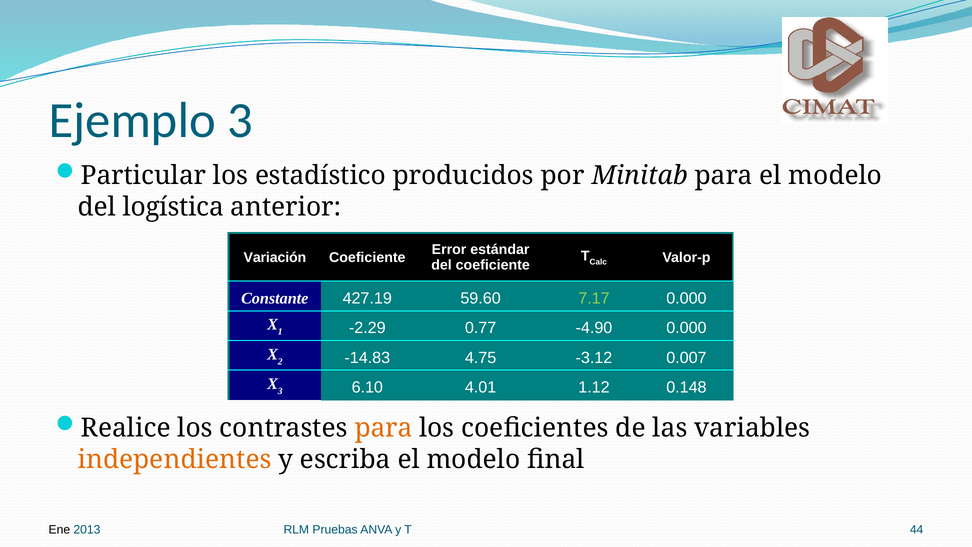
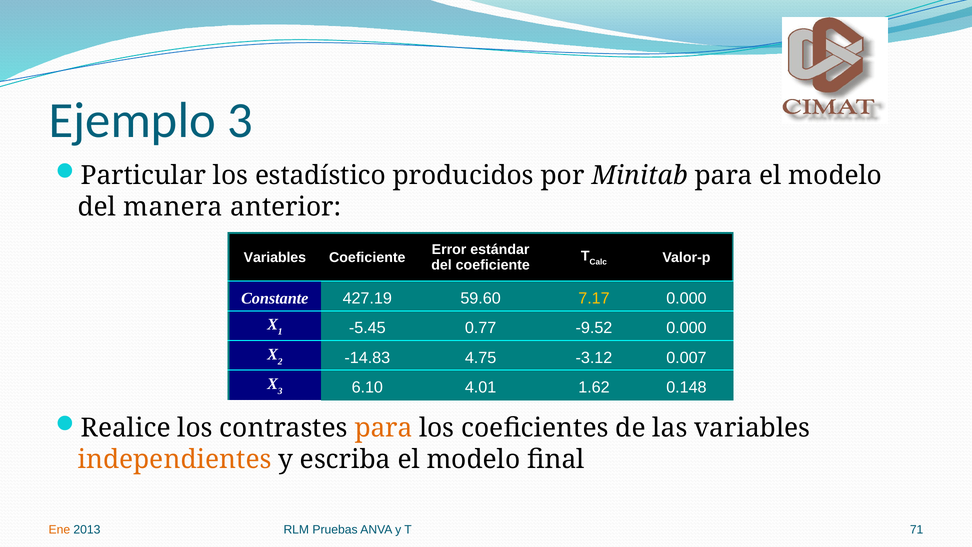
logística: logística -> manera (173, 207)
Variación: Variación -> Variables (275, 257)
7.17 colour: light green -> yellow (594, 298)
-2.29: -2.29 -> -5.45 (367, 328)
-4.90: -4.90 -> -9.52 (594, 328)
1.12: 1.12 -> 1.62 (594, 387)
Ene colour: black -> orange (59, 529)
44: 44 -> 71 (917, 529)
